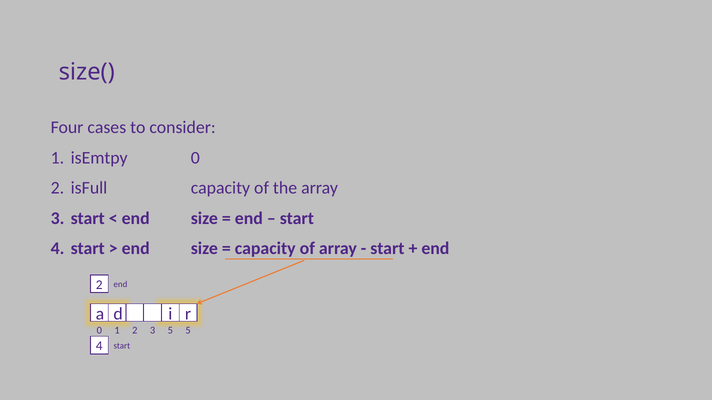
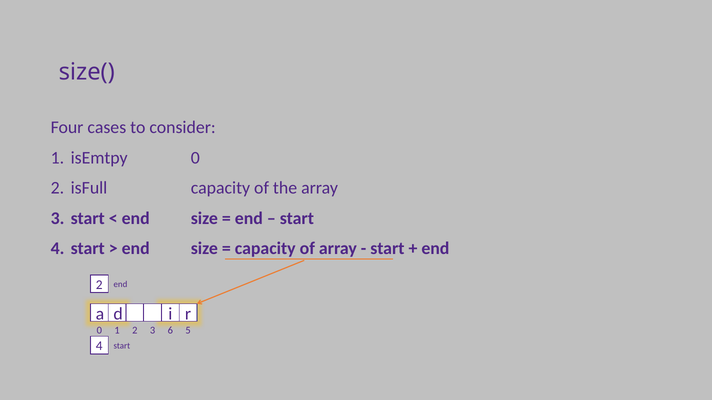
3 5: 5 -> 6 (170, 331)
